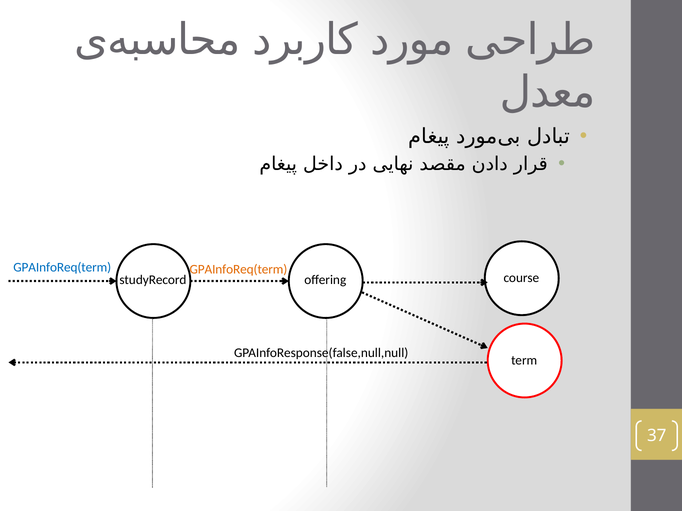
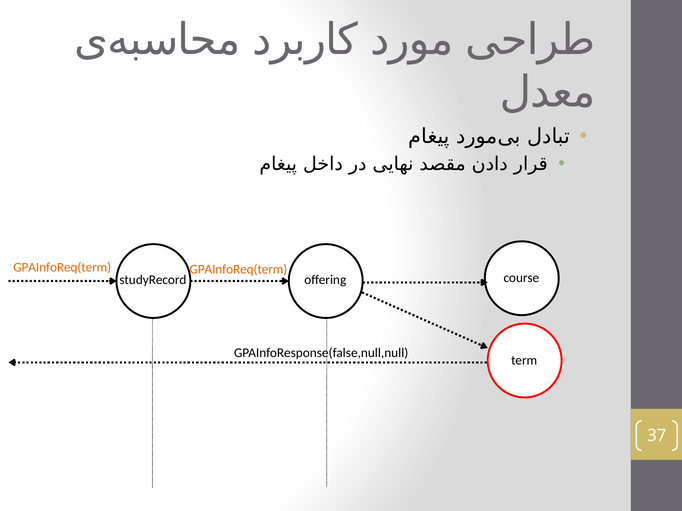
GPAInfoReq(term colour: blue -> orange (62, 268)
